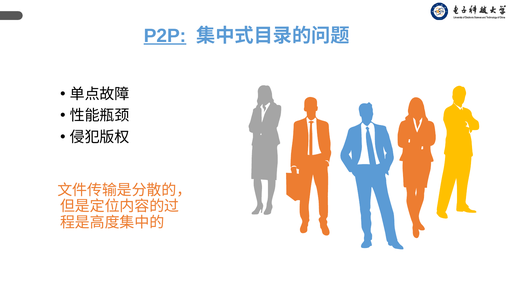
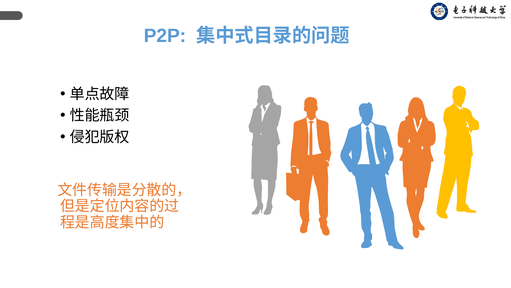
P2P underline: present -> none (165, 36)
